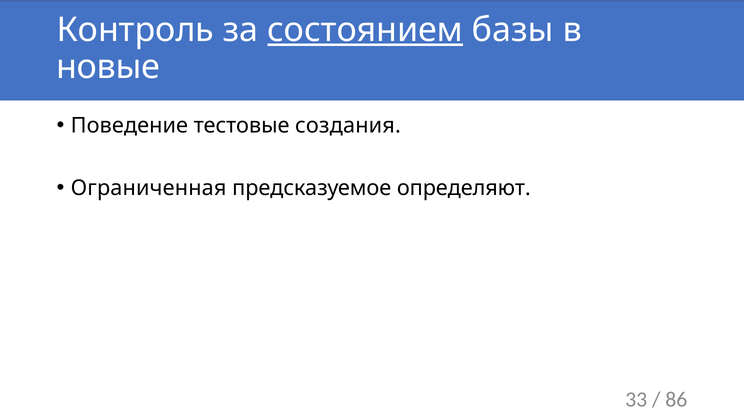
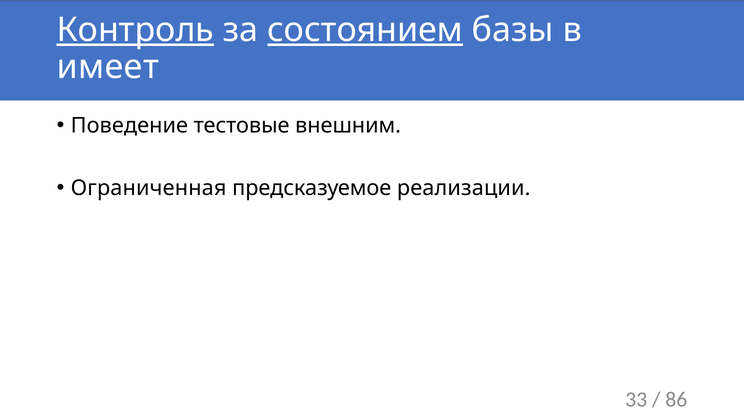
Контроль underline: none -> present (135, 30)
новые: новые -> имеет (108, 67)
создания: создания -> внешним (348, 126)
определяют: определяют -> реализации (464, 188)
